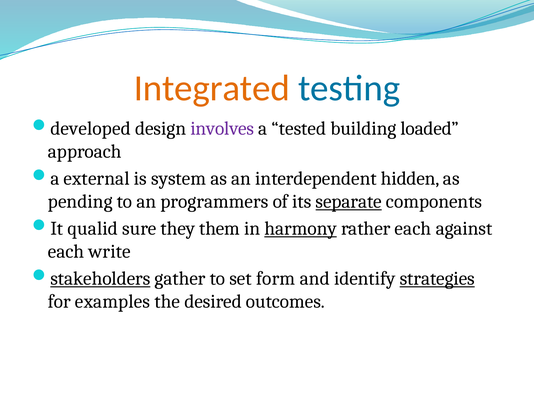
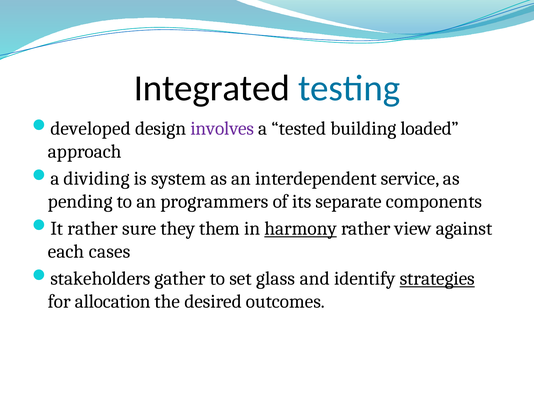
Integrated colour: orange -> black (212, 88)
external: external -> dividing (97, 179)
hidden: hidden -> service (410, 179)
separate underline: present -> none (349, 202)
It qualid: qualid -> rather (93, 229)
rather each: each -> view (413, 229)
write: write -> cases (110, 252)
stakeholders underline: present -> none (100, 279)
form: form -> glass (276, 279)
examples: examples -> allocation (113, 302)
